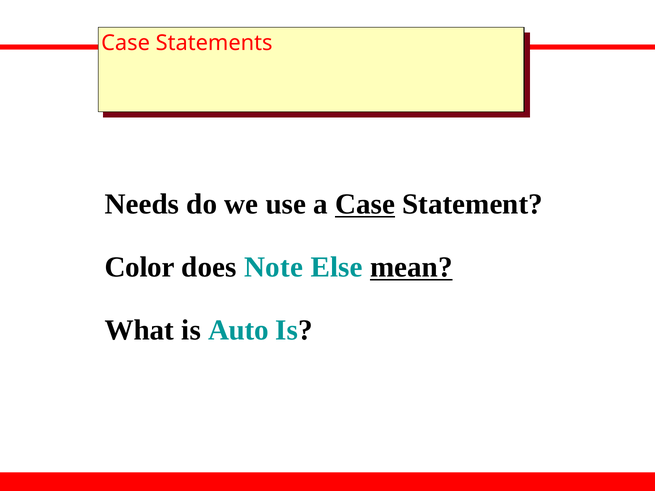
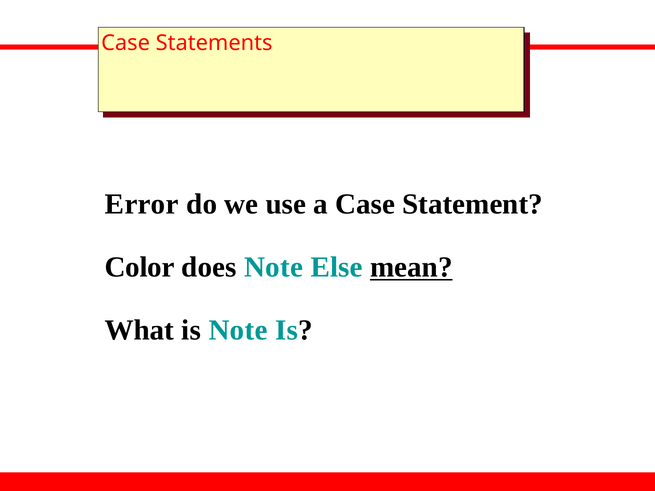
Needs: Needs -> Error (142, 204)
Case underline: present -> none (365, 204)
is Auto: Auto -> Note (238, 330)
